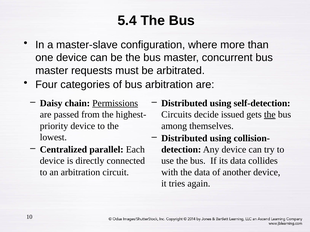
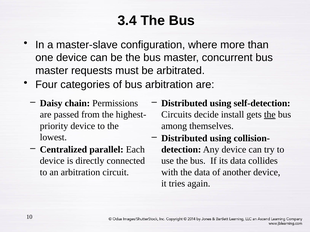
5.4: 5.4 -> 3.4 (127, 21)
Permissions underline: present -> none (115, 103)
issued: issued -> install (233, 115)
